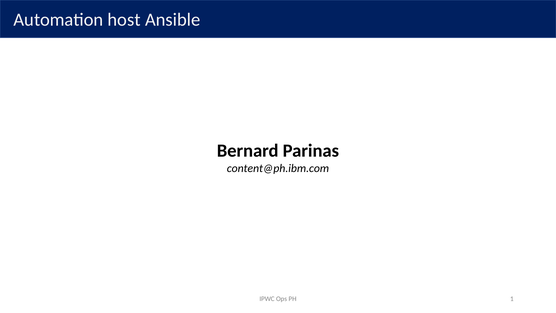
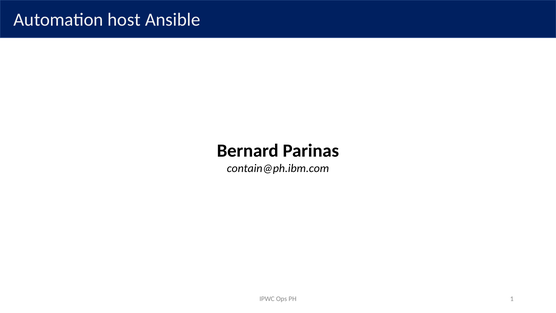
content@ph.ibm.com: content@ph.ibm.com -> contain@ph.ibm.com (278, 168)
